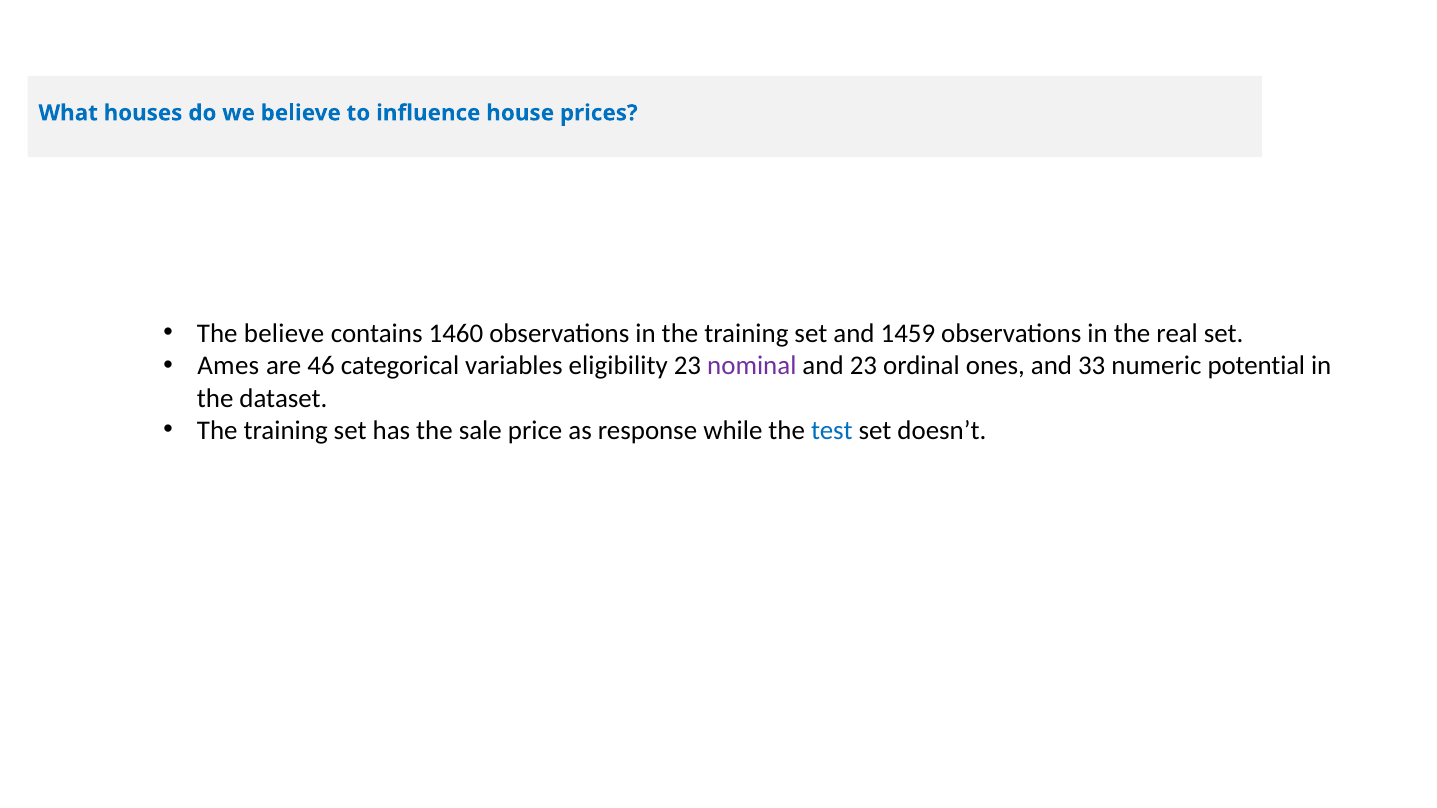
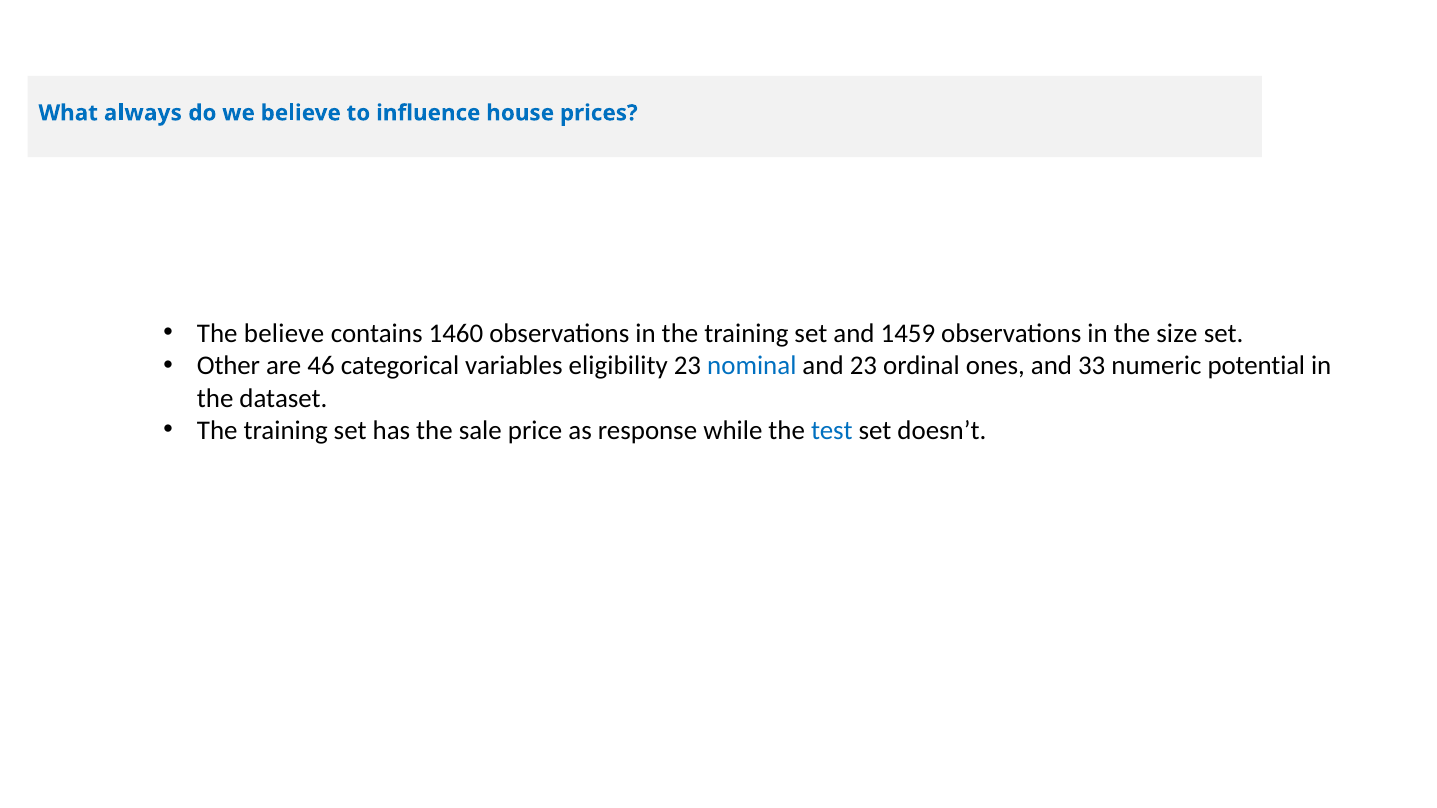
houses: houses -> always (143, 113)
real: real -> size (1177, 334)
Ames: Ames -> Other (229, 366)
nominal colour: purple -> blue (752, 366)
